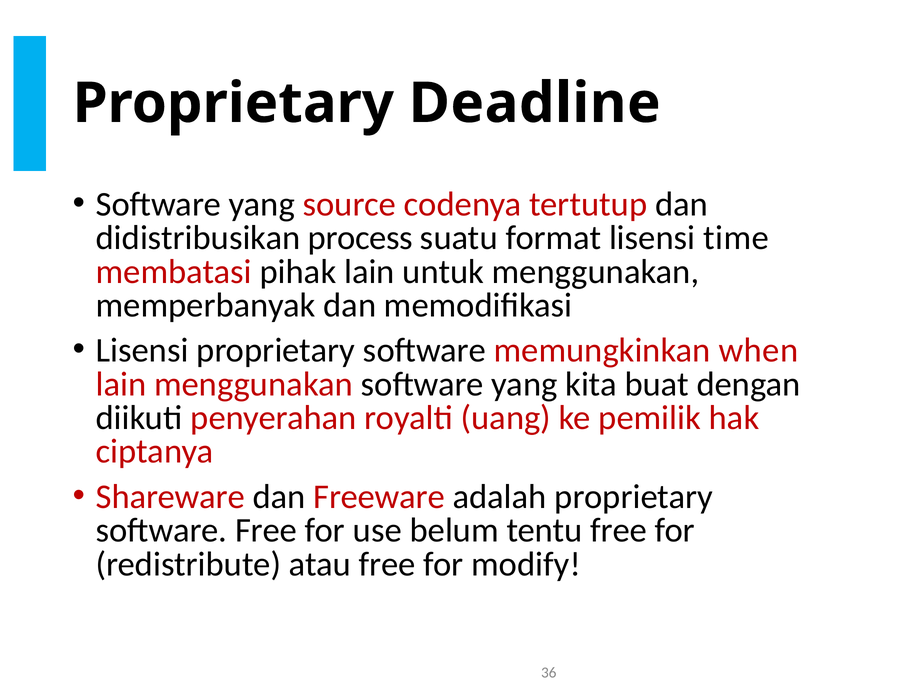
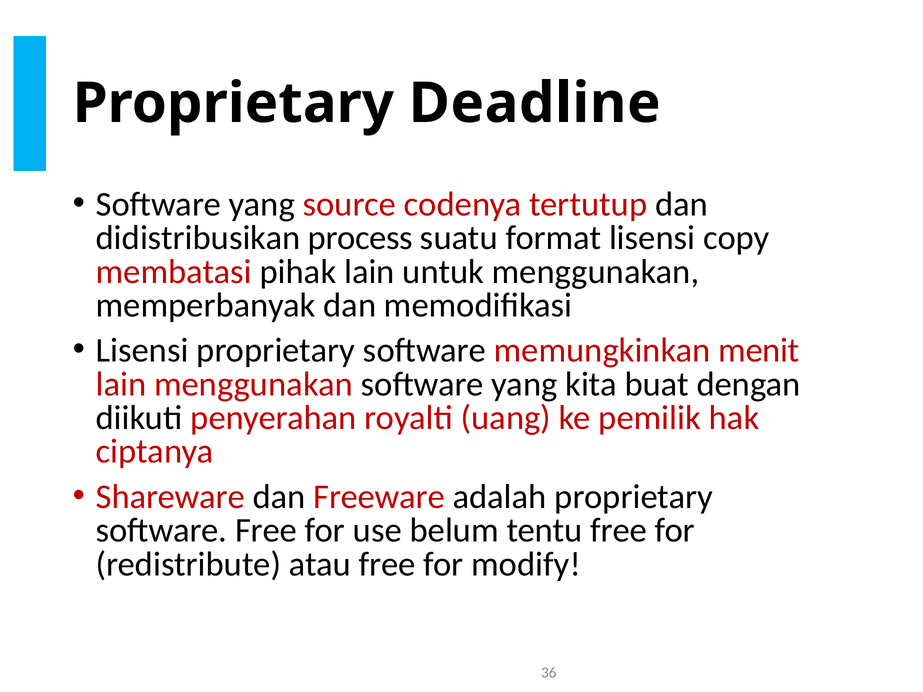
time: time -> copy (736, 238)
when: when -> menit (759, 351)
